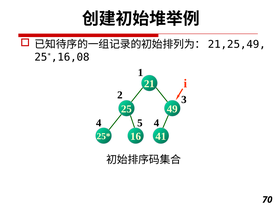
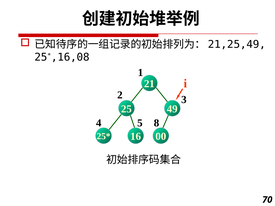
5 4: 4 -> 8 (157, 123)
41: 41 -> 00 (161, 137)
